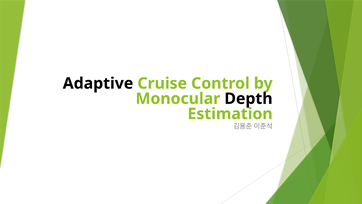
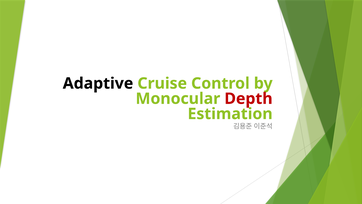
Depth colour: black -> red (248, 98)
